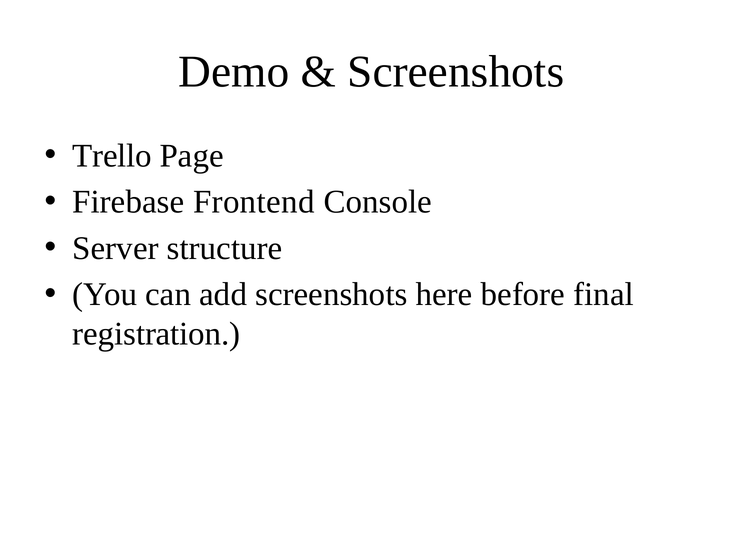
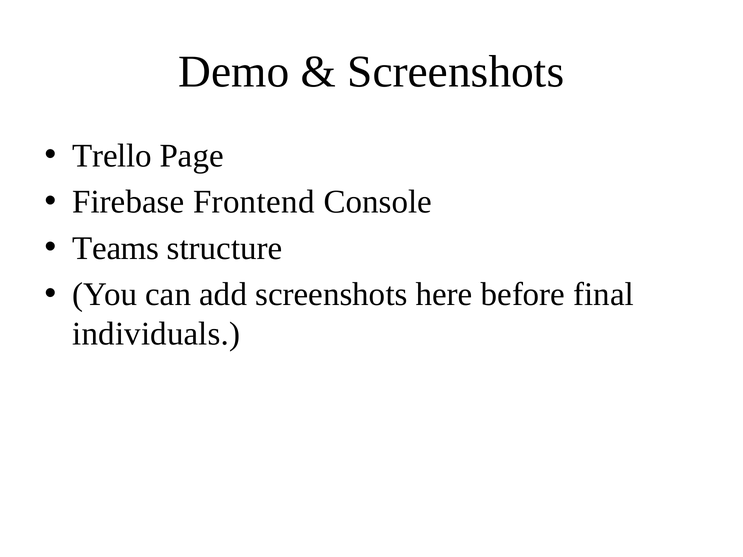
Server: Server -> Teams (116, 248)
registration: registration -> individuals (156, 334)
